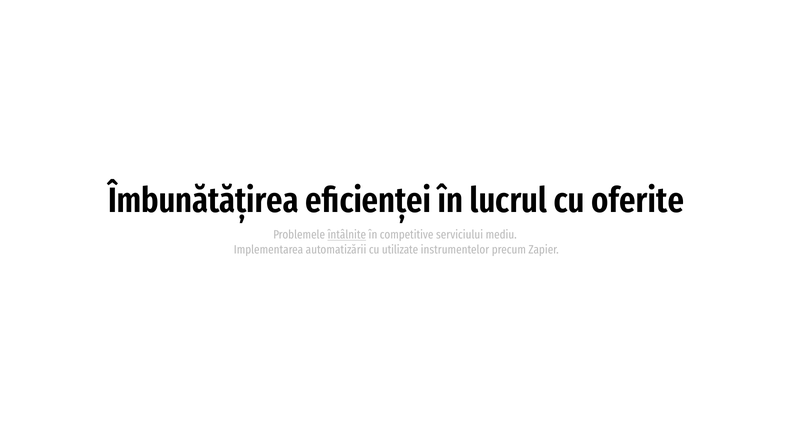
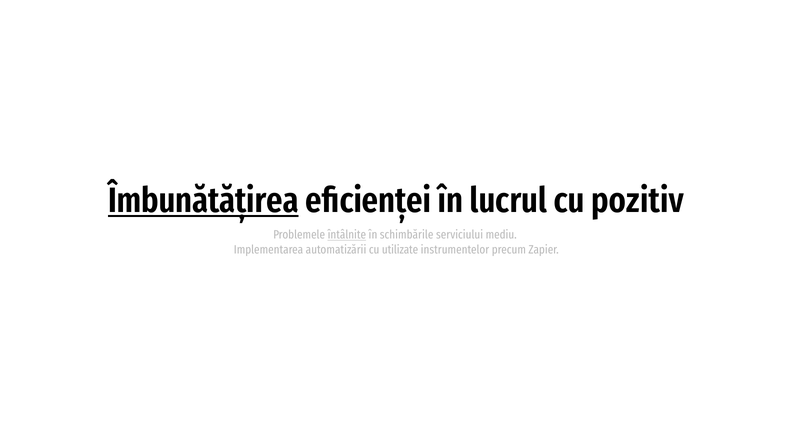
Îmbunătățirea underline: none -> present (203, 201)
oferite: oferite -> pozitiv (638, 201)
competitive: competitive -> schimbările (407, 235)
